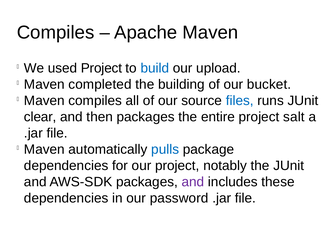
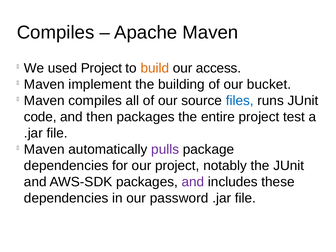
build colour: blue -> orange (155, 68)
upload: upload -> access (219, 68)
completed: completed -> implement (100, 84)
clear: clear -> code (40, 117)
salt: salt -> test (294, 117)
pulls colour: blue -> purple (165, 149)
